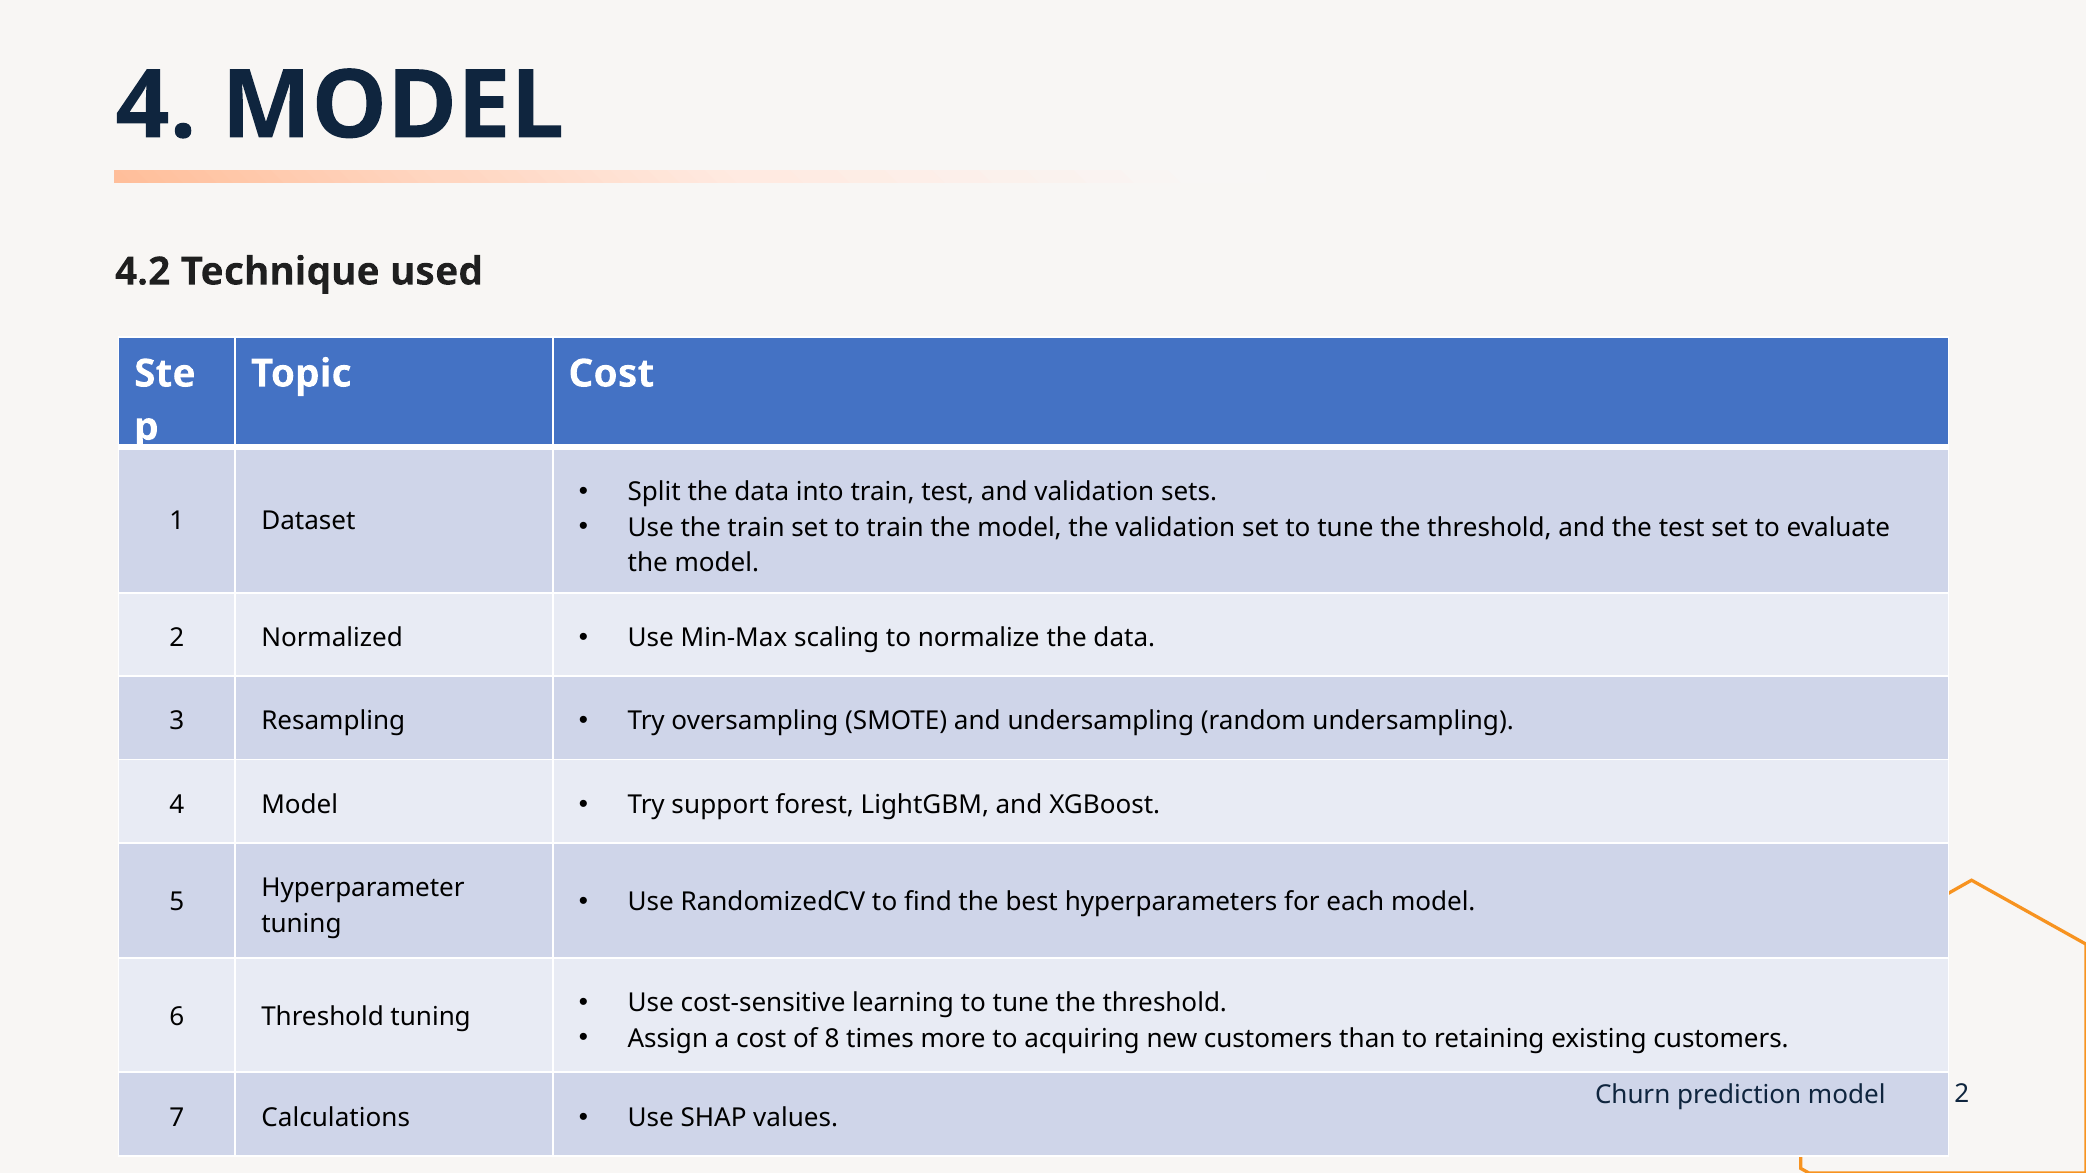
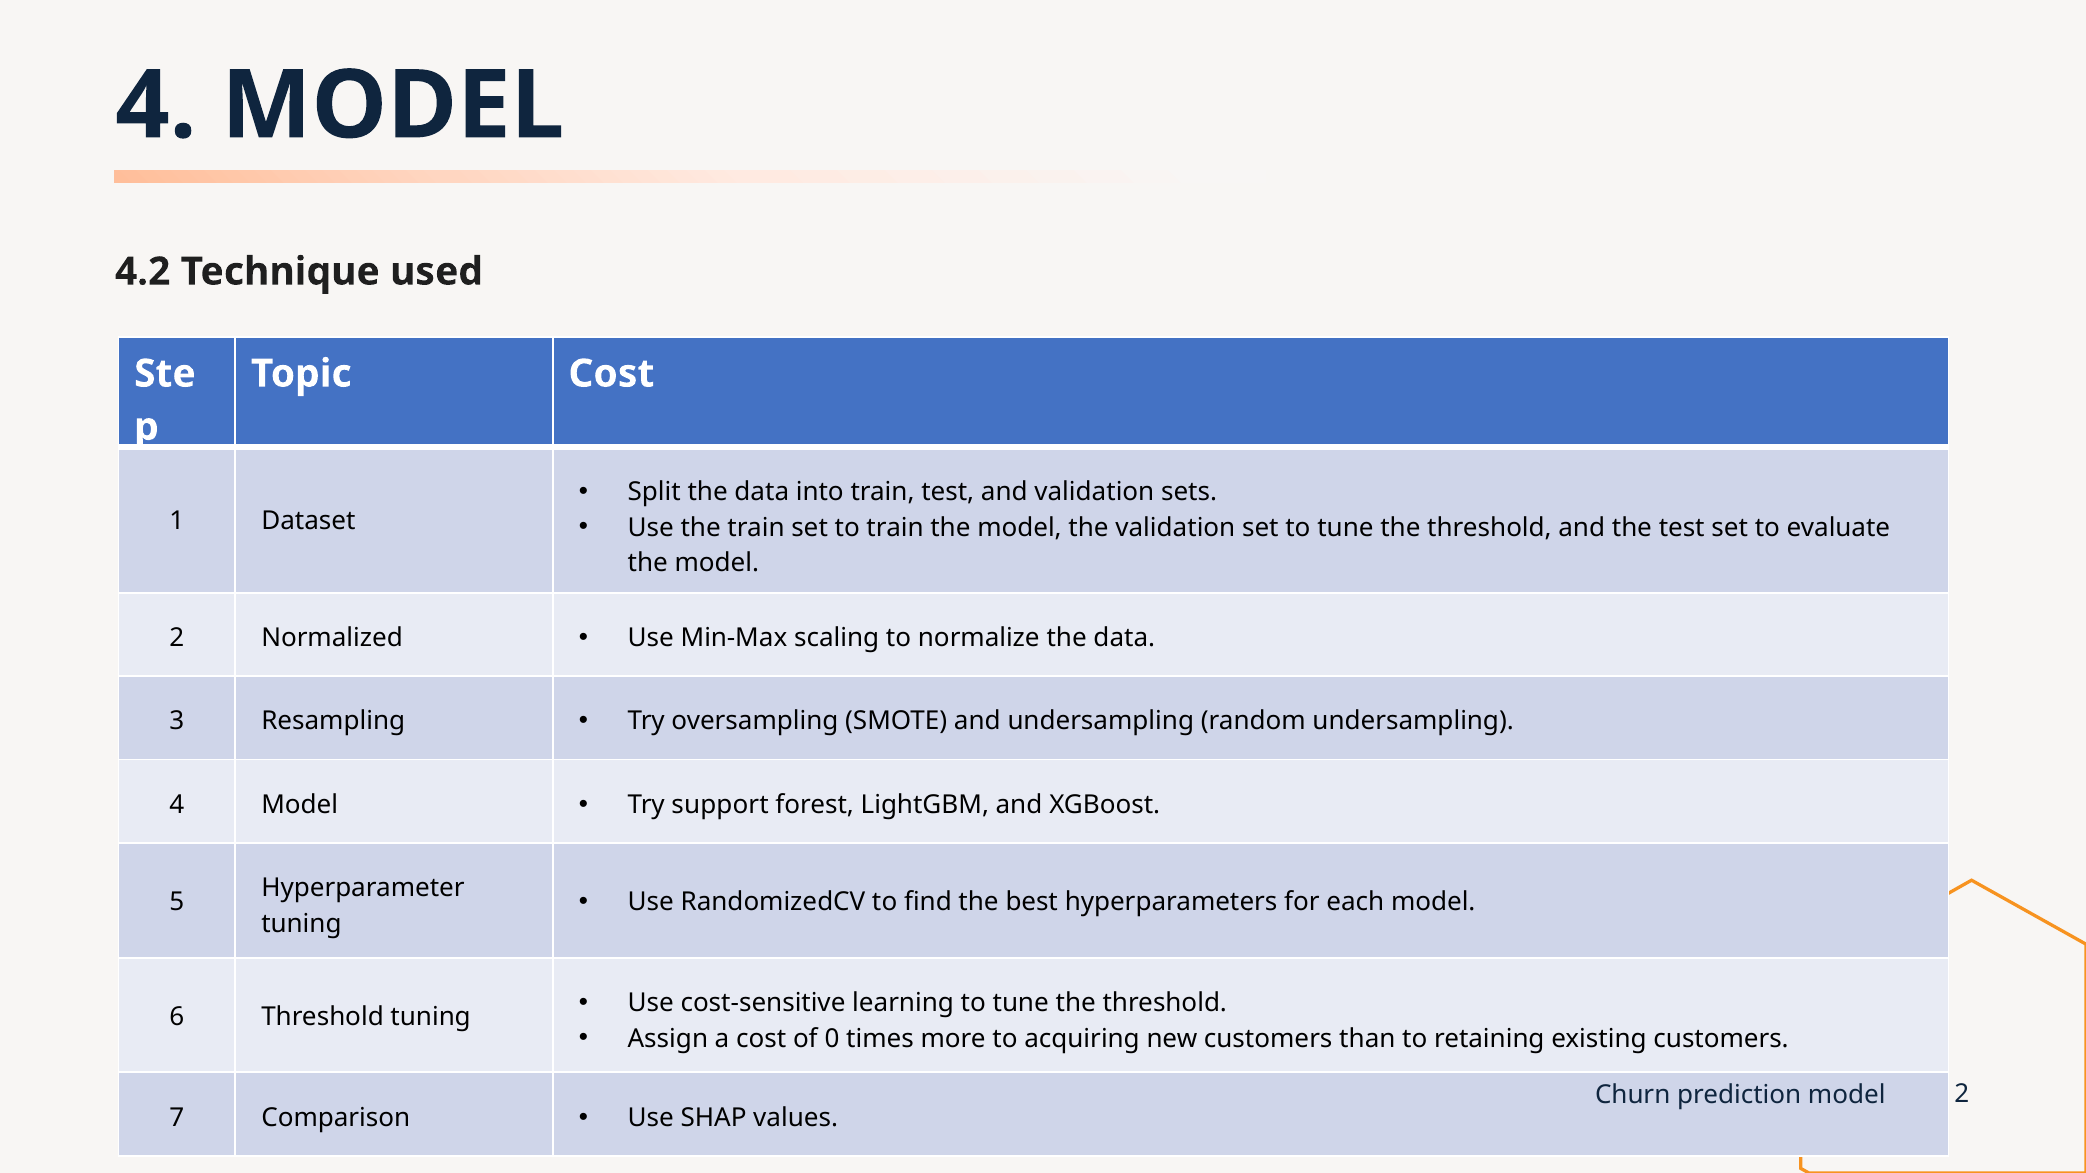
8: 8 -> 0 (832, 1039)
Calculations: Calculations -> Comparison (336, 1118)
